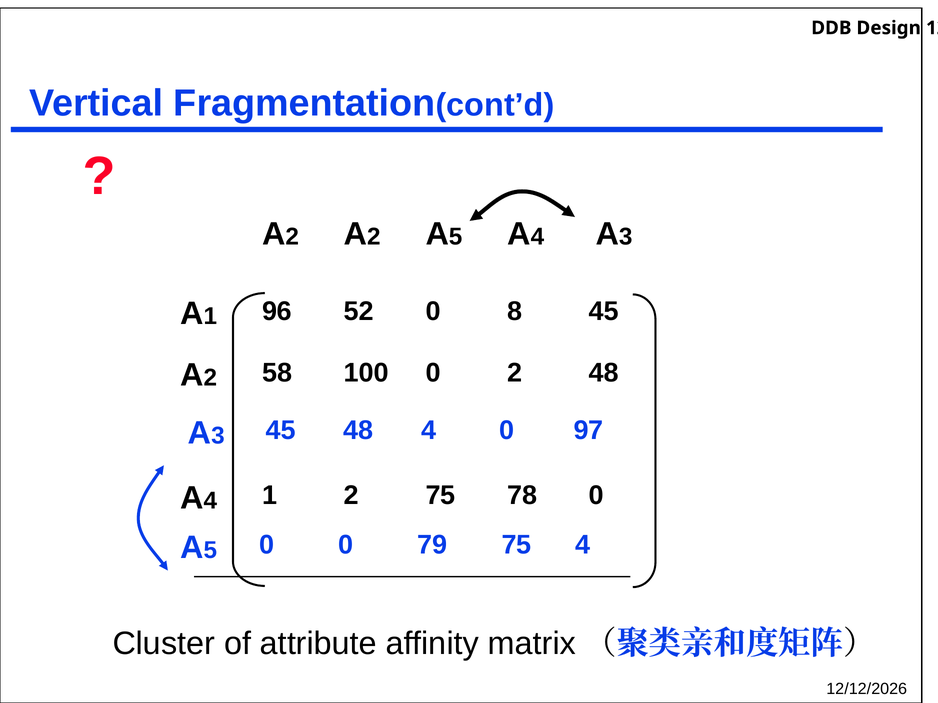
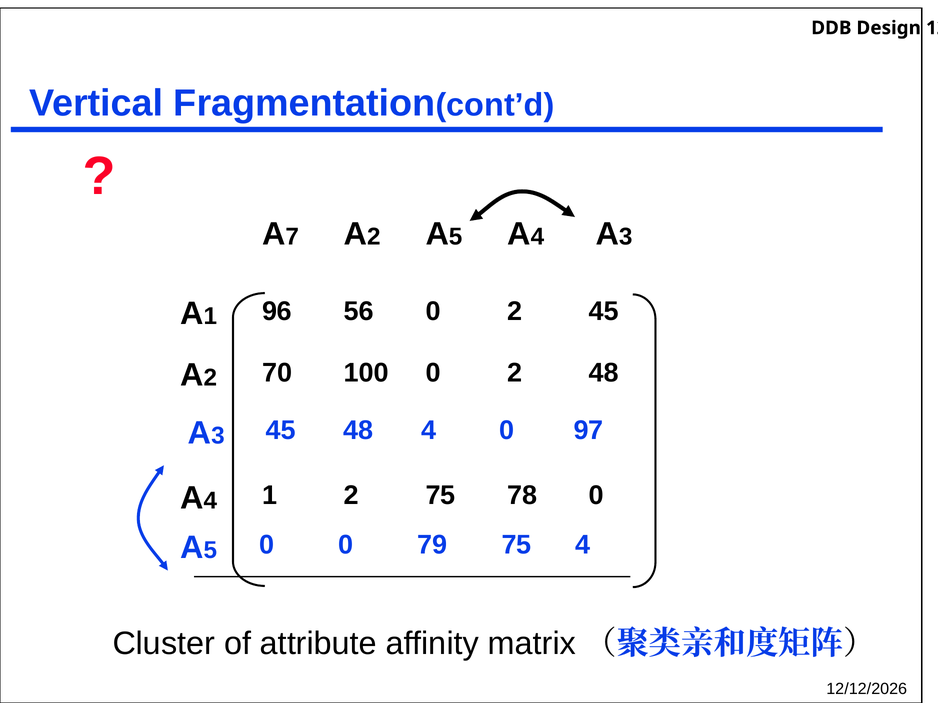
2: 2 -> 7 (292, 237)
52: 52 -> 56 (359, 311)
8: 8 -> 2 (515, 311)
58: 58 -> 70 (277, 373)
